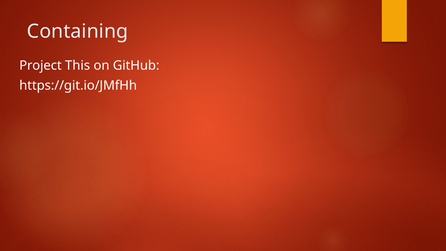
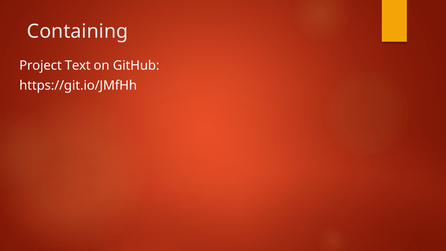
This: This -> Text (78, 65)
